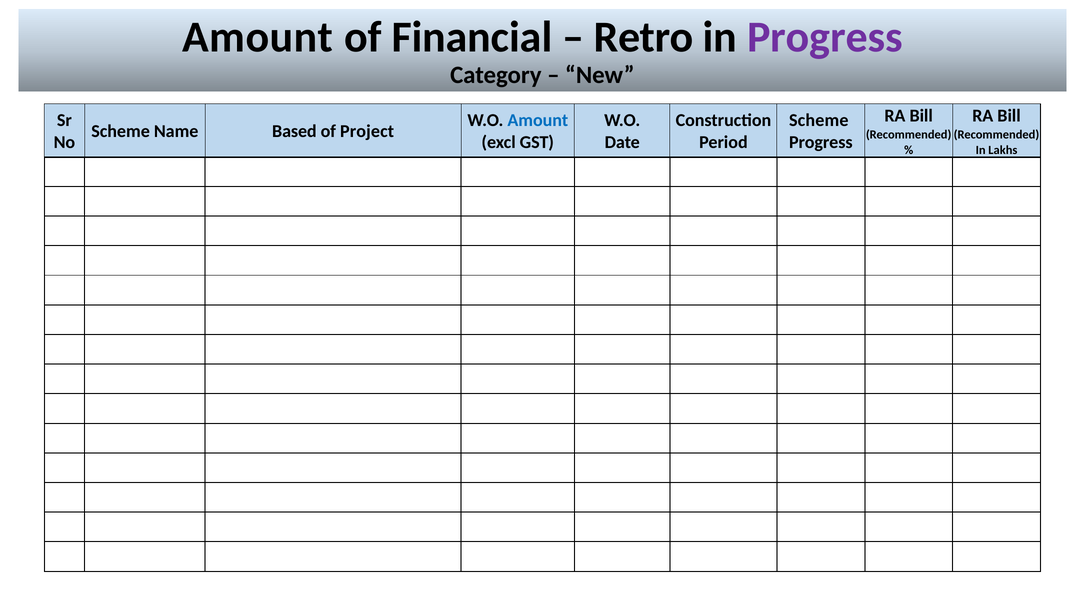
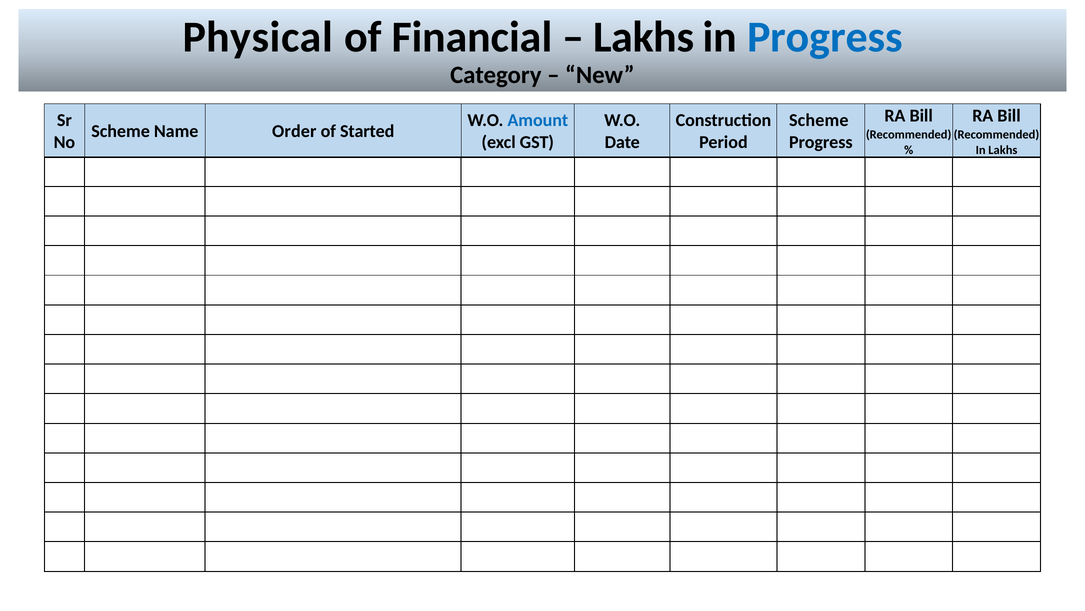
Amount: Amount -> Physical (258, 37)
Retro: Retro -> Lakhs (644, 37)
Progress colour: purple -> blue (825, 37)
Based: Based -> Order (294, 131)
Project: Project -> Started (367, 131)
